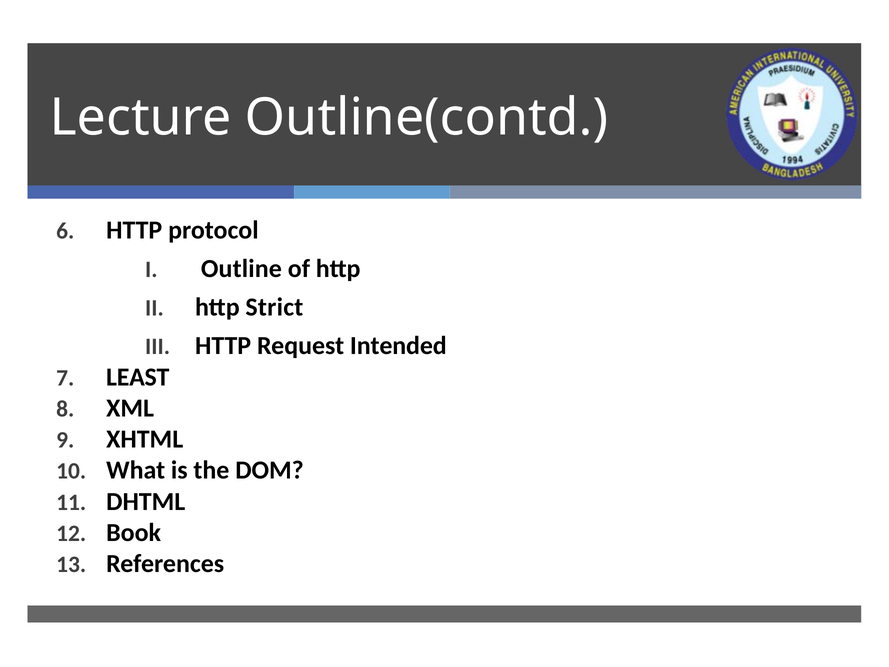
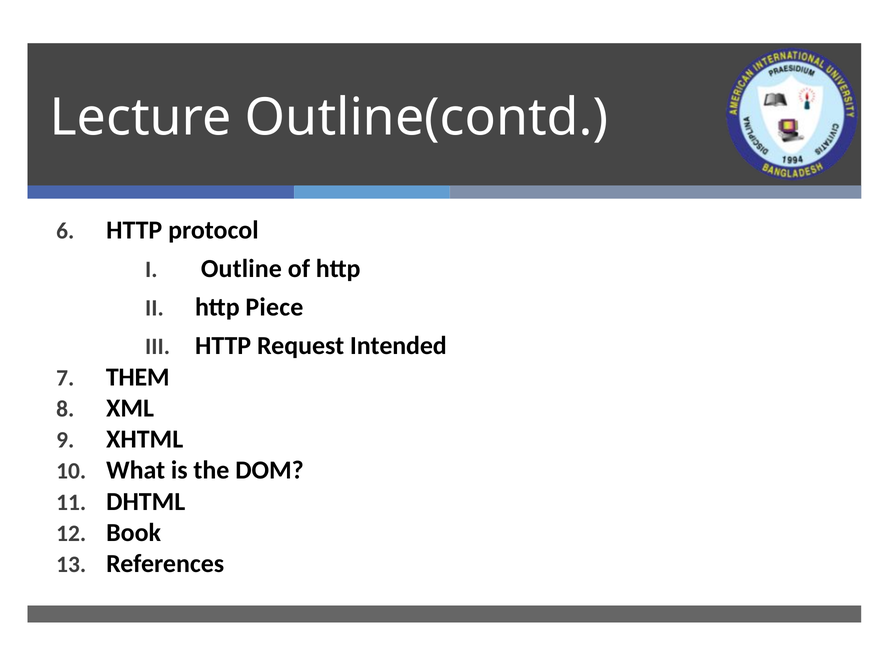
Strict: Strict -> Piece (274, 307)
LEAST: LEAST -> THEM (138, 377)
